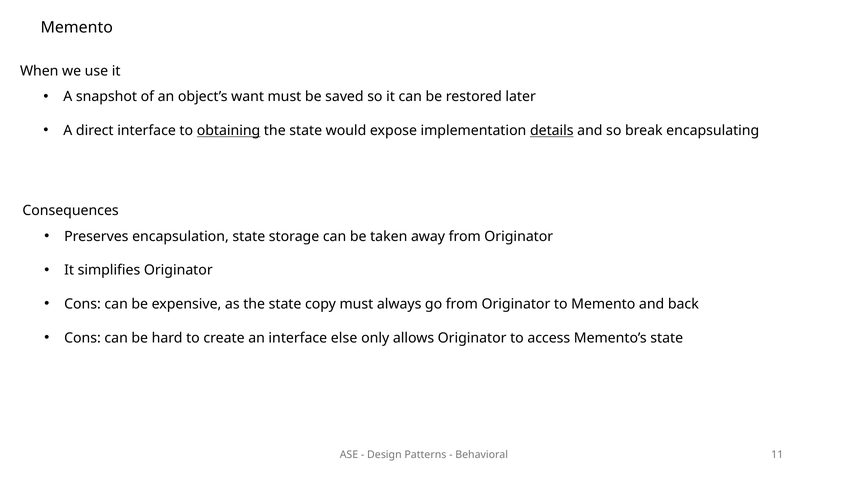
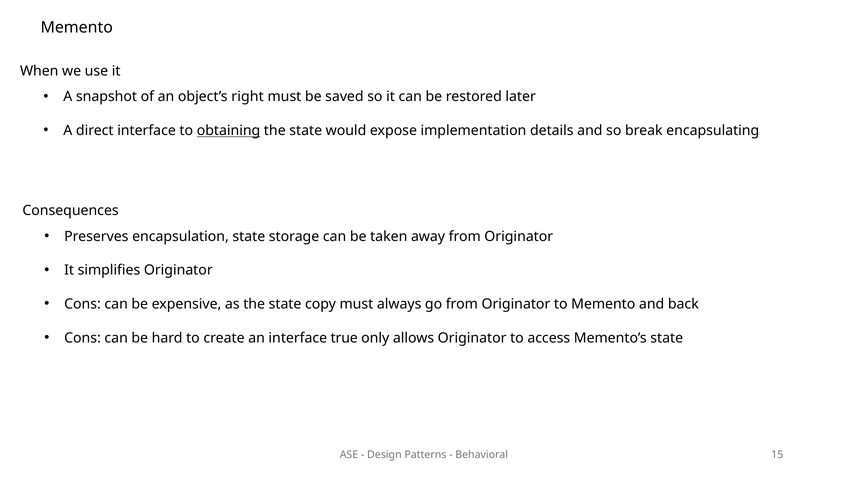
want: want -> right (248, 97)
details underline: present -> none (552, 131)
else: else -> true (344, 338)
11: 11 -> 15 (777, 455)
